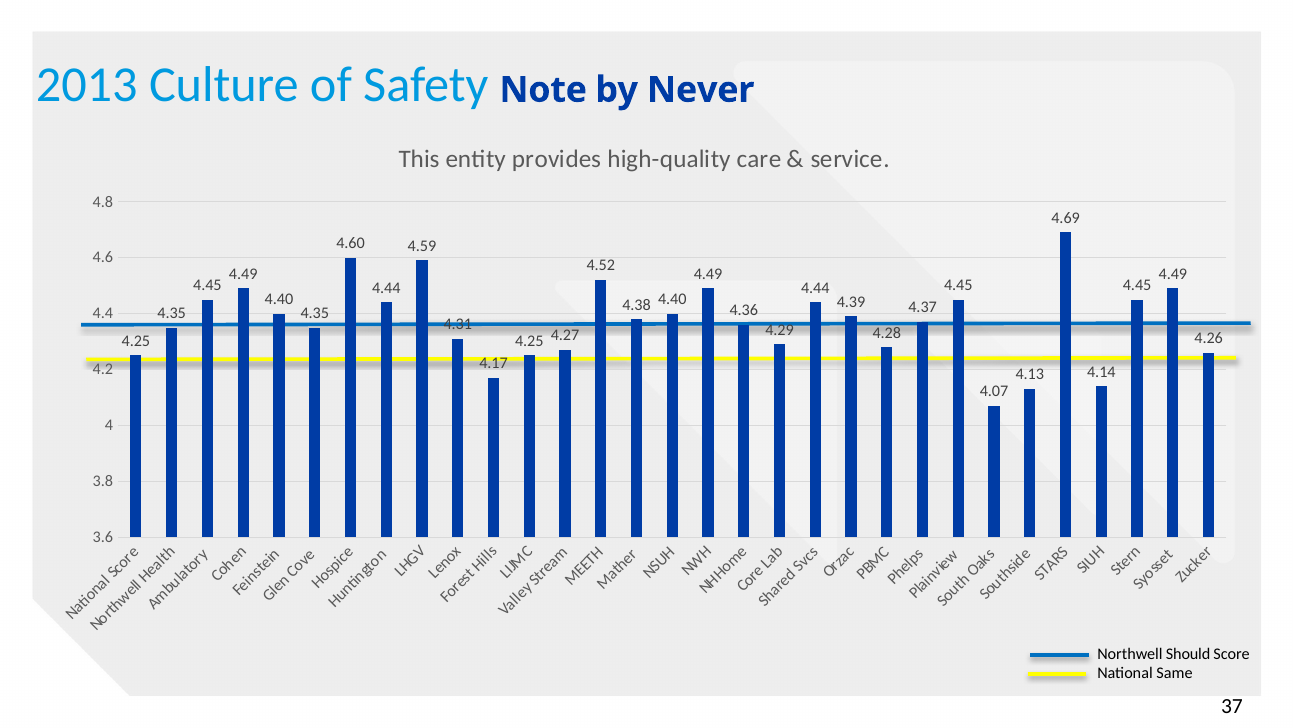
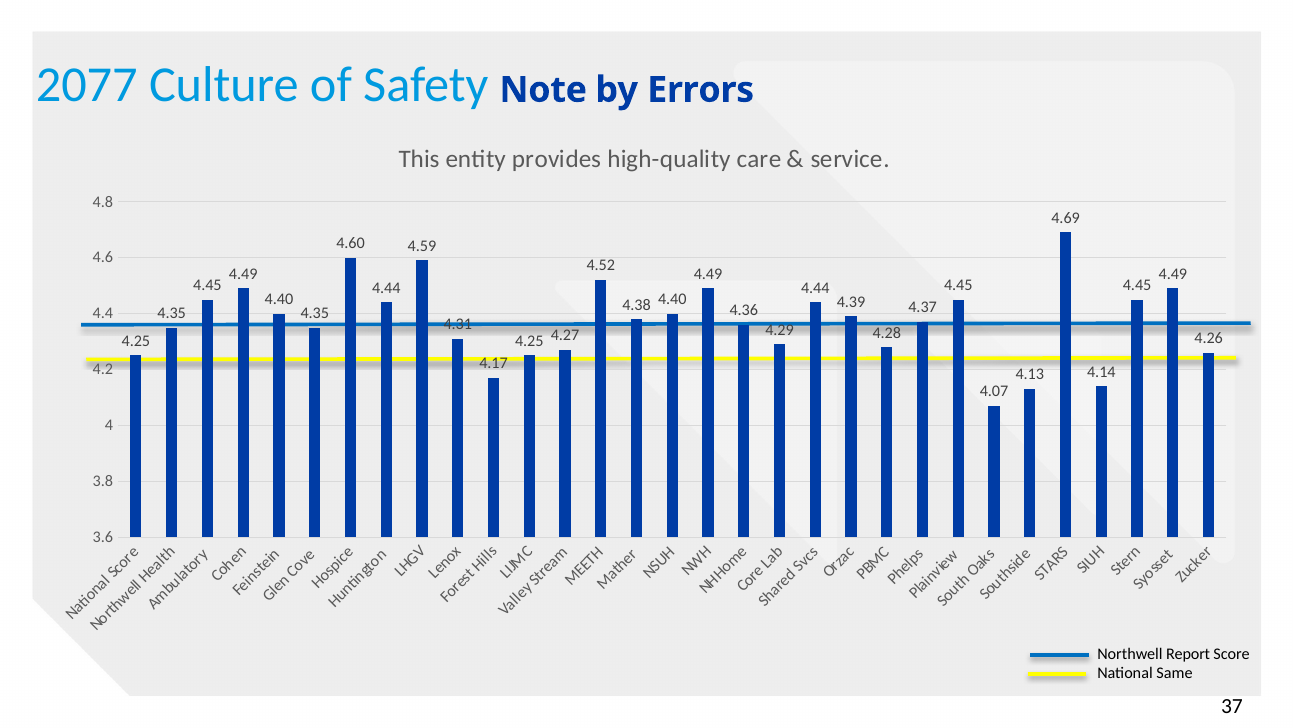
2013: 2013 -> 2077 (87, 85)
Never: Never -> Errors (701, 90)
Should: Should -> Report (1188, 654)
